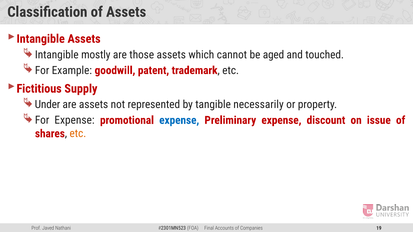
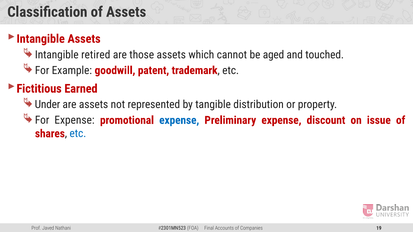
mostly: mostly -> retired (96, 55)
Supply: Supply -> Earned (81, 89)
necessarily: necessarily -> distribution (259, 105)
etc colour: orange -> blue (78, 134)
